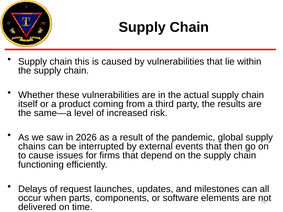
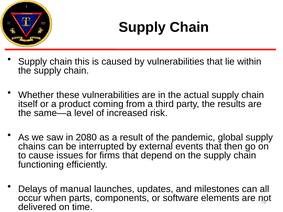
2026: 2026 -> 2080 (86, 138)
request: request -> manual (76, 189)
